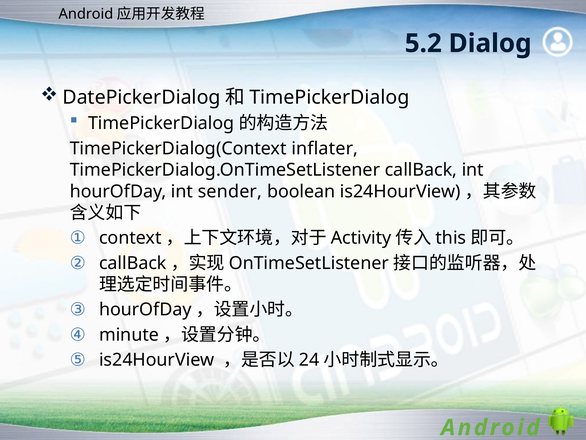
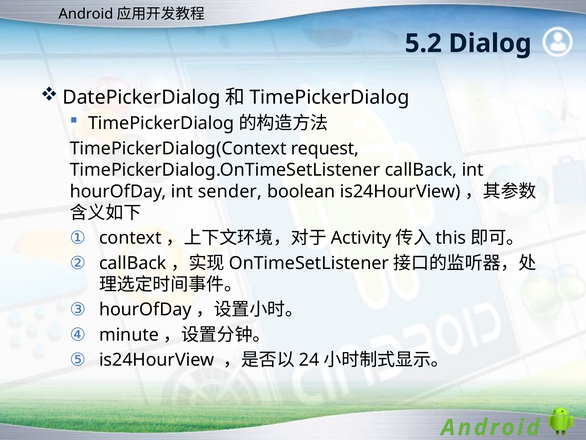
inflater: inflater -> request (325, 148)
